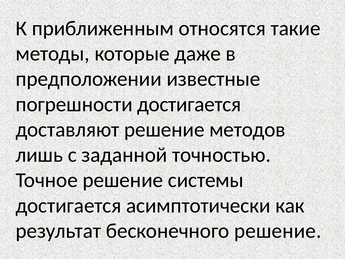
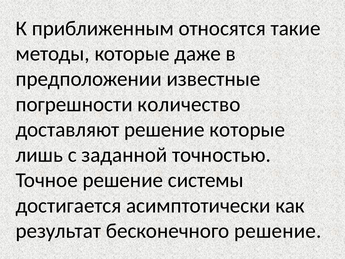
погрешности достигается: достигается -> количество (189, 104)
решение методов: методов -> которые (247, 130)
